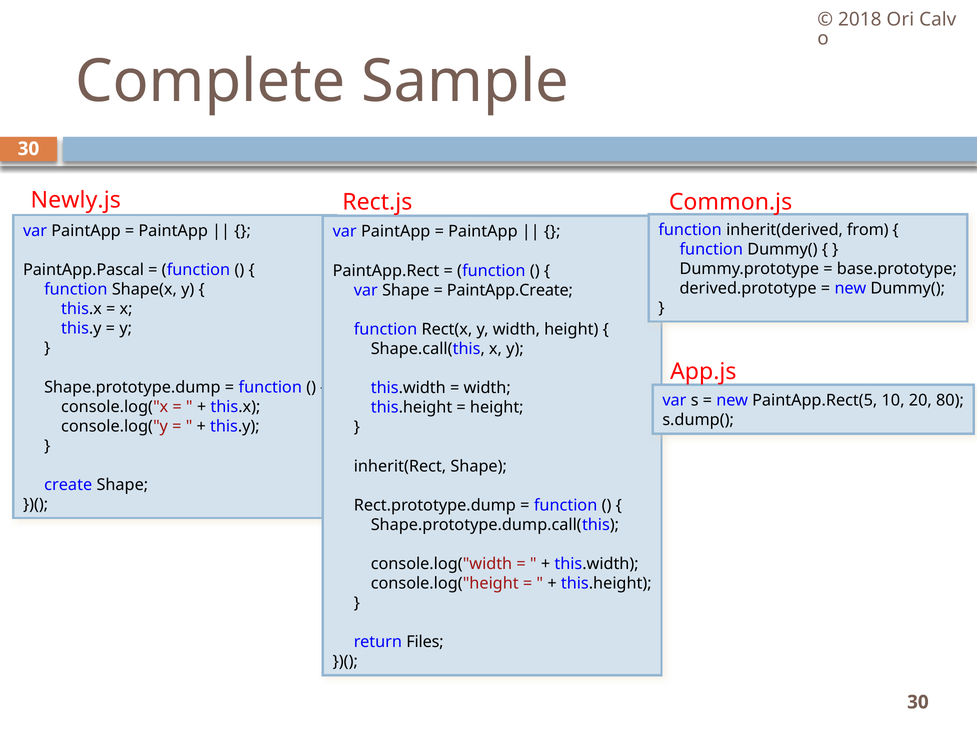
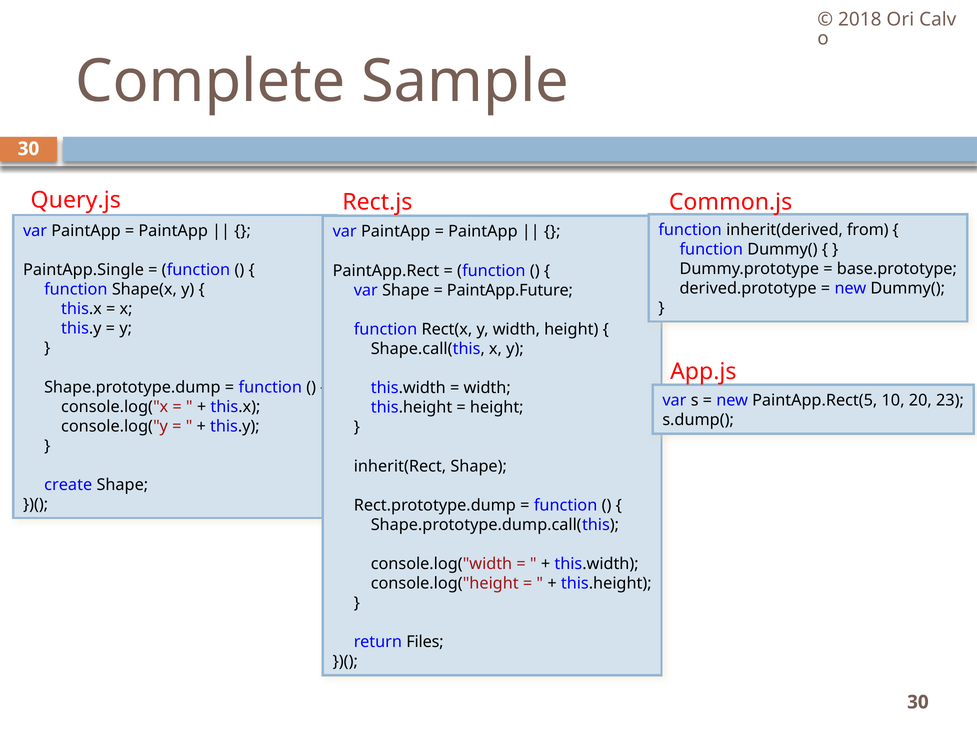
Newly.js: Newly.js -> Query.js (76, 200)
PaintApp.Pascal: PaintApp.Pascal -> PaintApp.Single (83, 270)
PaintApp.Create: PaintApp.Create -> PaintApp.Future (510, 290)
80: 80 -> 23 (950, 400)
